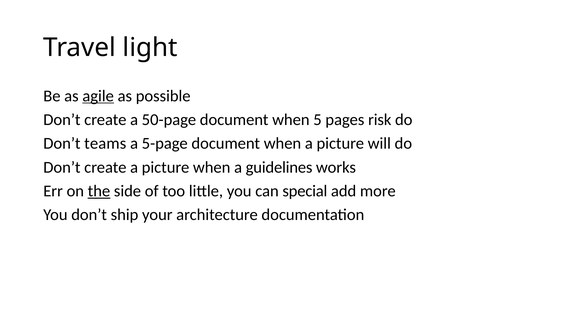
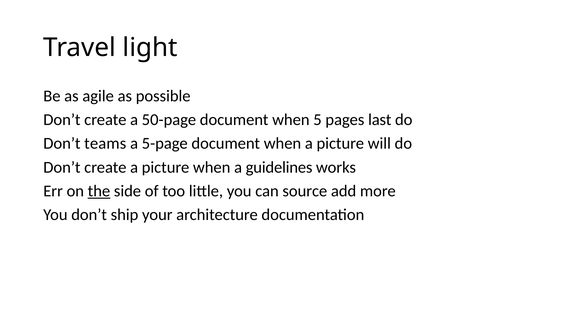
agile underline: present -> none (98, 96)
risk: risk -> last (380, 120)
special: special -> source (305, 191)
